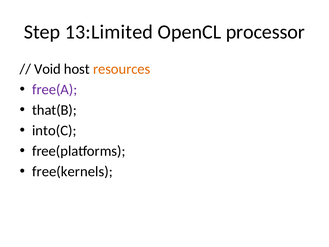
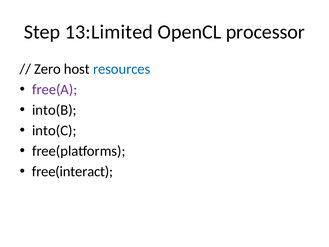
Void: Void -> Zero (47, 69)
resources colour: orange -> blue (122, 69)
that(B: that(B -> into(B (54, 110)
free(kernels: free(kernels -> free(interact (73, 171)
